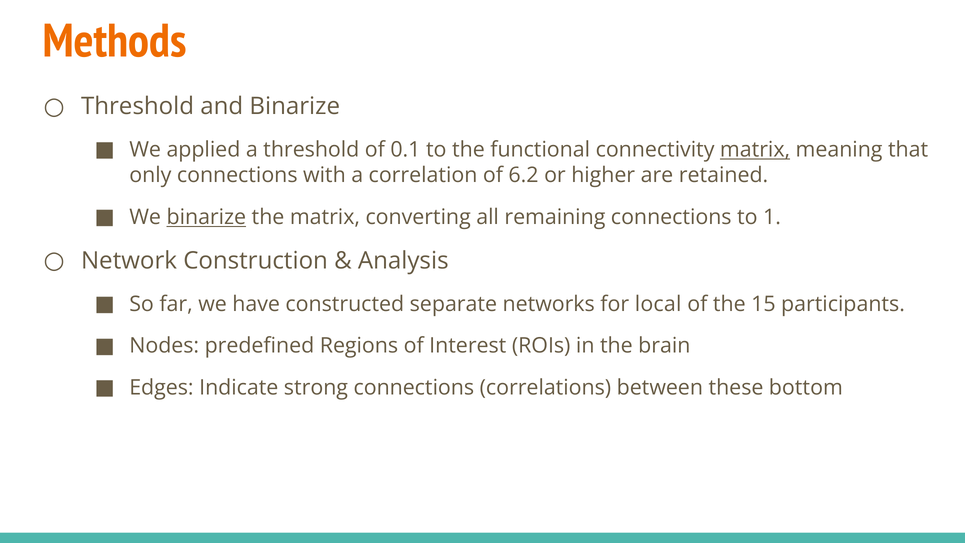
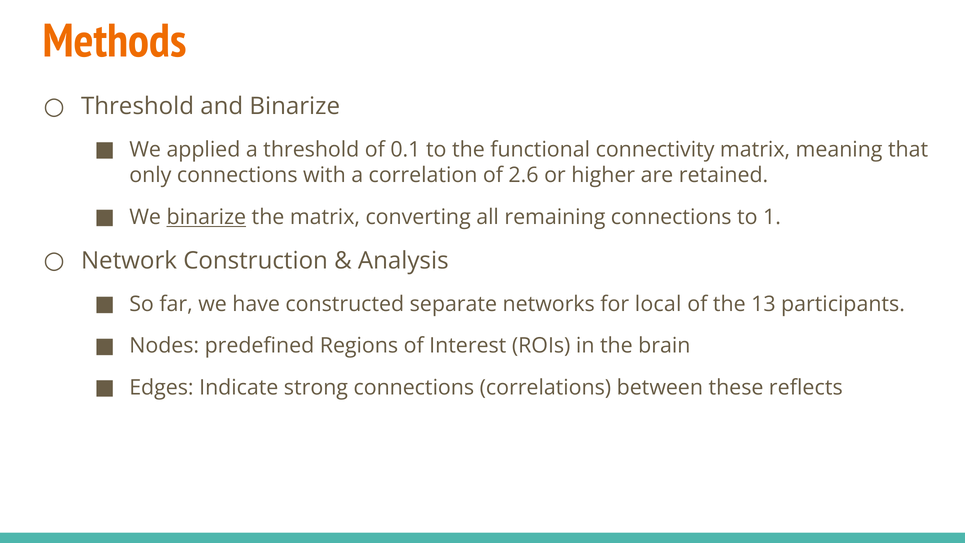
matrix underline: present -> none (755, 150)
6.2: 6.2 -> 2.6 (524, 175)
15: 15 -> 13 (763, 304)
bottom: bottom -> reflects (806, 388)
